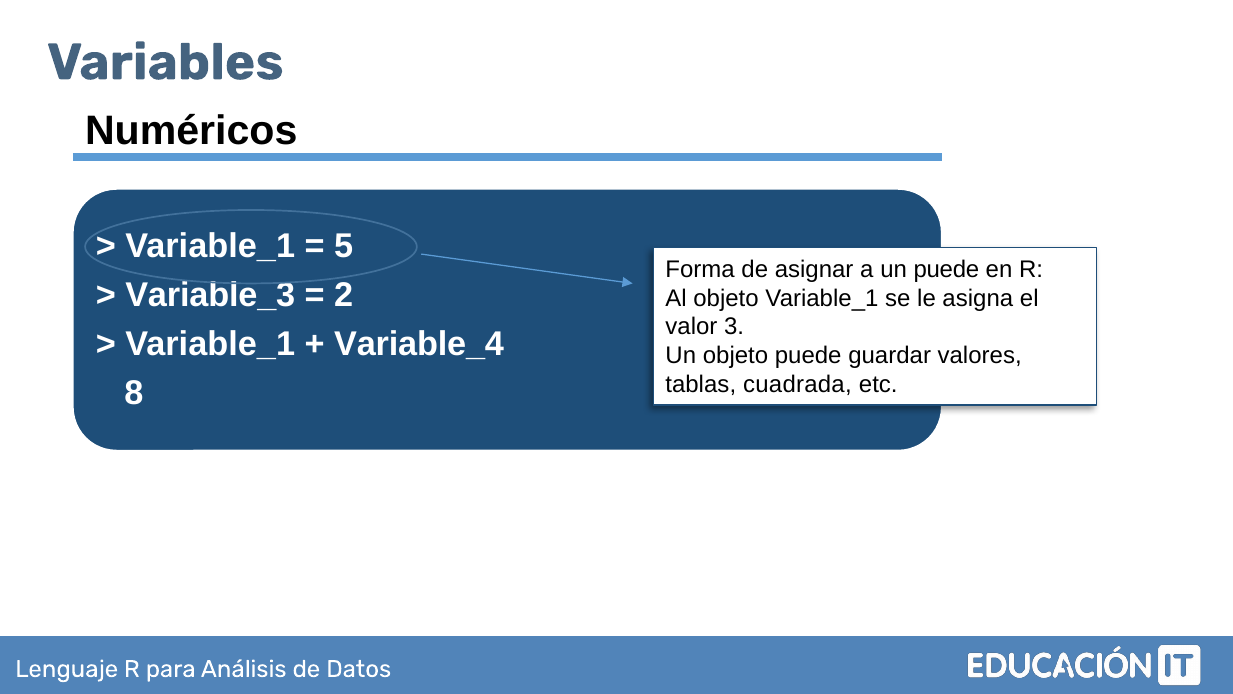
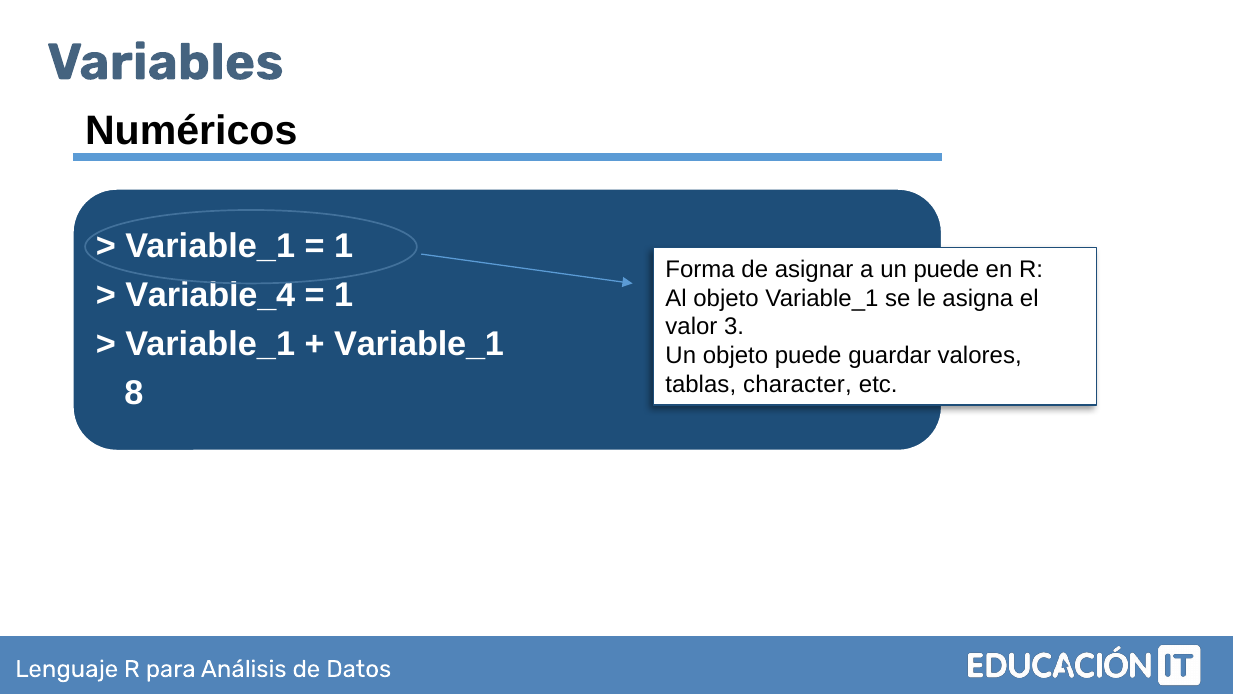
5: 5 -> 1 (344, 246)
Variable_3: Variable_3 -> Variable_4 (210, 295)
2: 2 -> 1 (344, 295)
Variable_4: Variable_4 -> Variable_1 (419, 344)
cuadrada: cuadrada -> character (797, 384)
